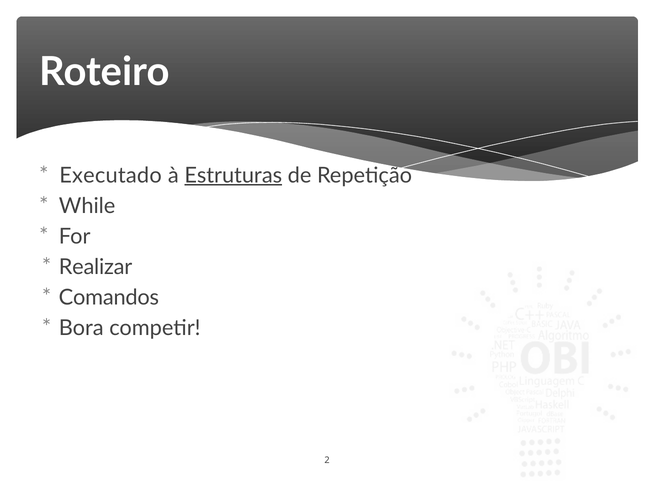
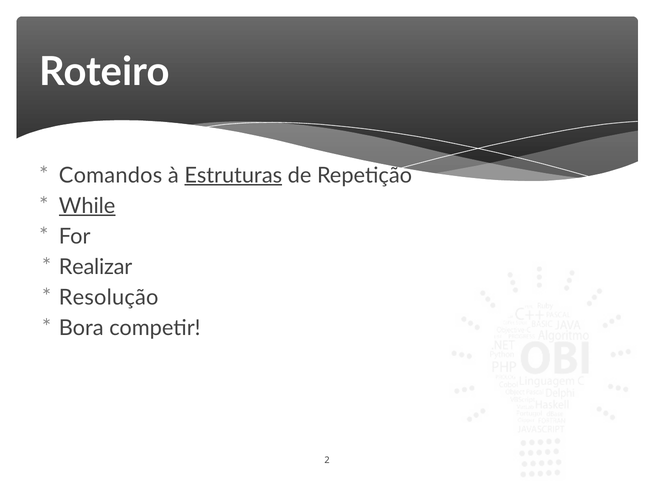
Executado: Executado -> Comandos (111, 175)
While underline: none -> present (87, 206)
Comandos: Comandos -> Resolução (109, 297)
